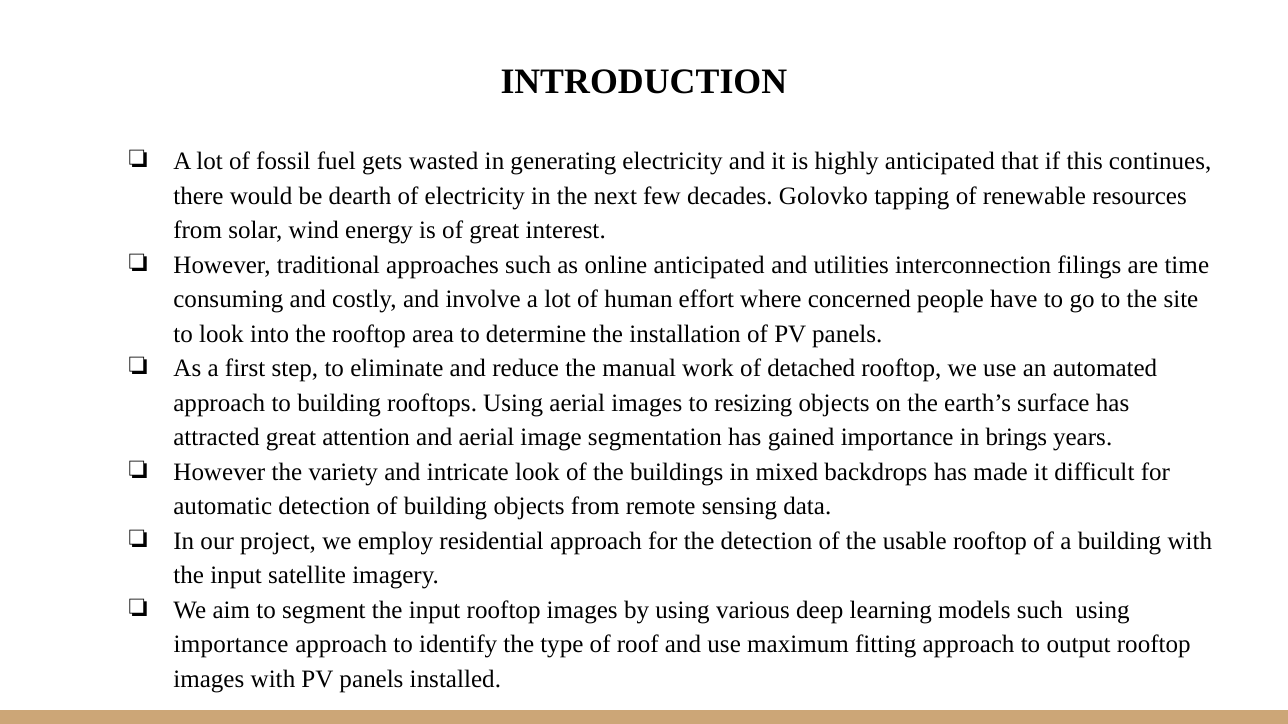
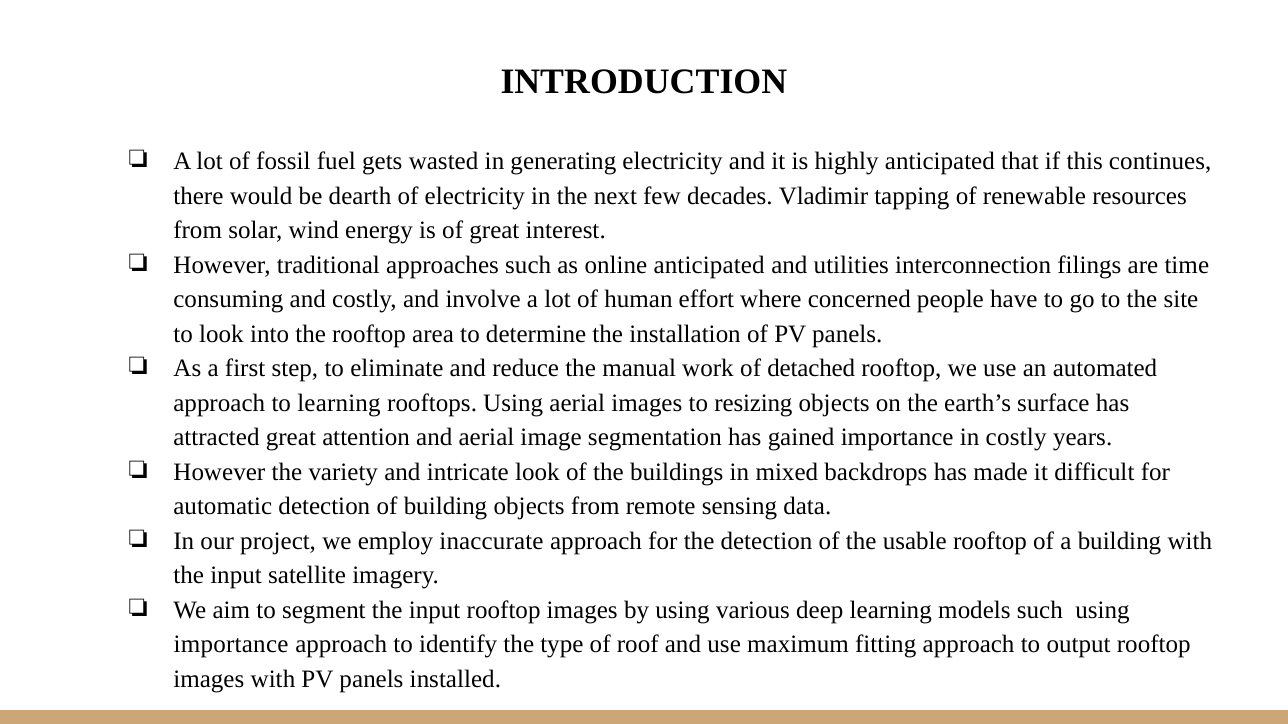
Golovko: Golovko -> Vladimir (824, 196)
to building: building -> learning (339, 403)
in brings: brings -> costly (1016, 438)
residential: residential -> inaccurate (492, 541)
